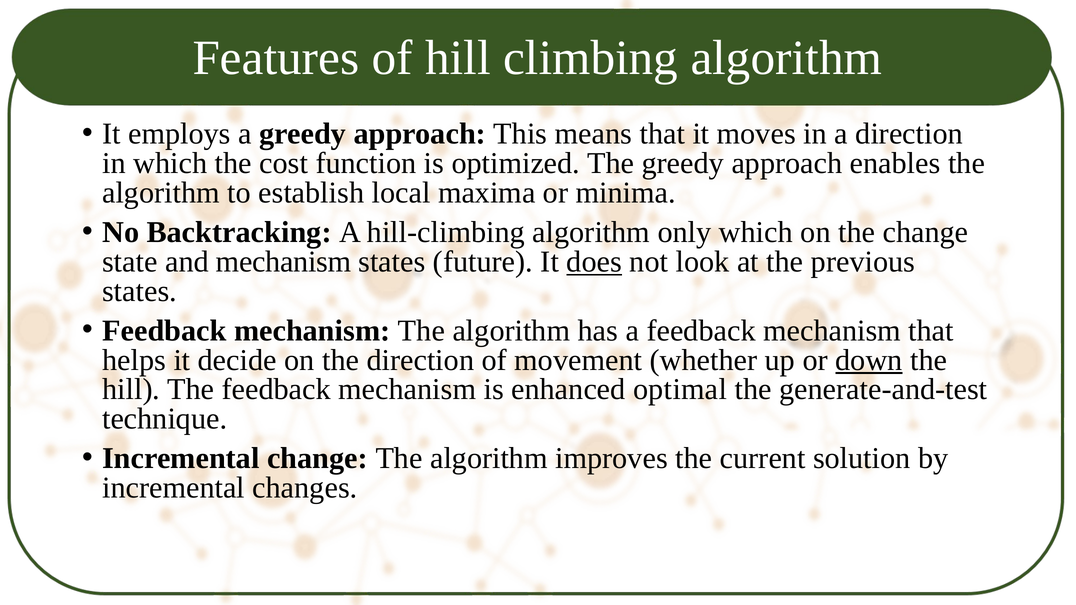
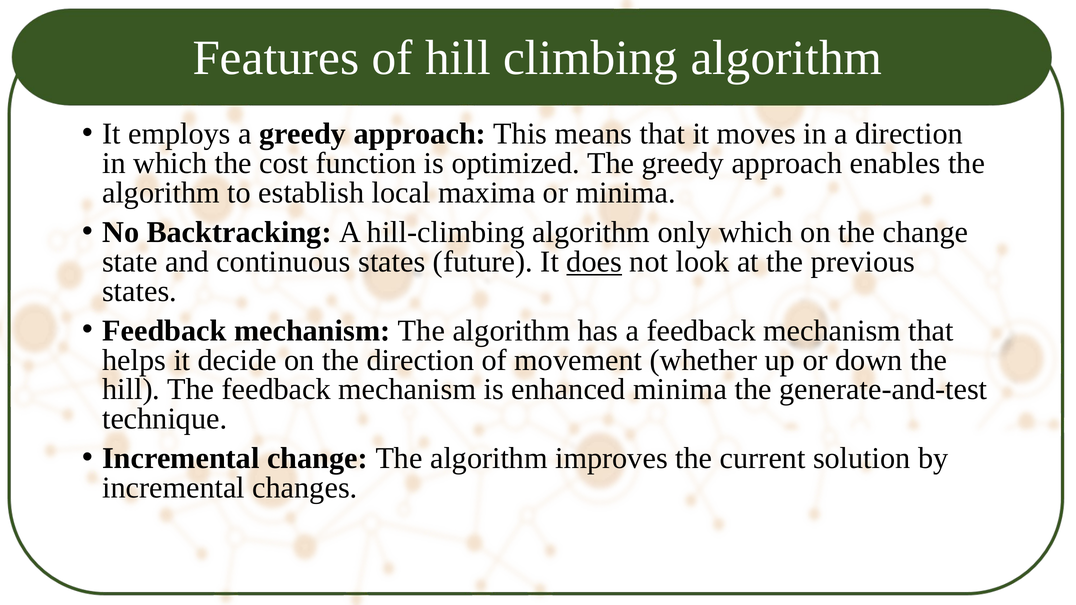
and mechanism: mechanism -> continuous (283, 262)
down underline: present -> none (869, 360)
enhanced optimal: optimal -> minima (680, 390)
